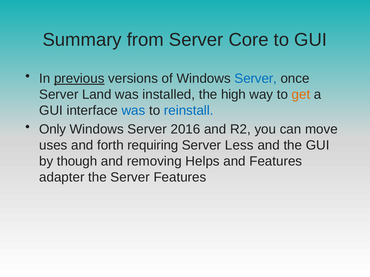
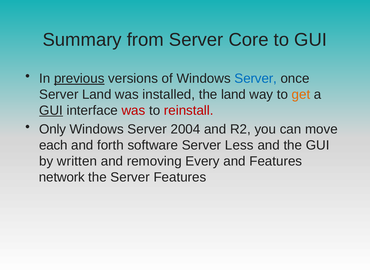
the high: high -> land (233, 95)
GUI underline: none -> present (51, 111)
was colour: blue -> red (133, 111)
reinstall colour: blue -> red (189, 111)
2016: 2016 -> 2004 (185, 129)
uses: uses -> each (53, 145)
requiring: requiring -> software (153, 145)
though: though -> written (77, 161)
Helps: Helps -> Every (203, 161)
adapter: adapter -> network (62, 177)
